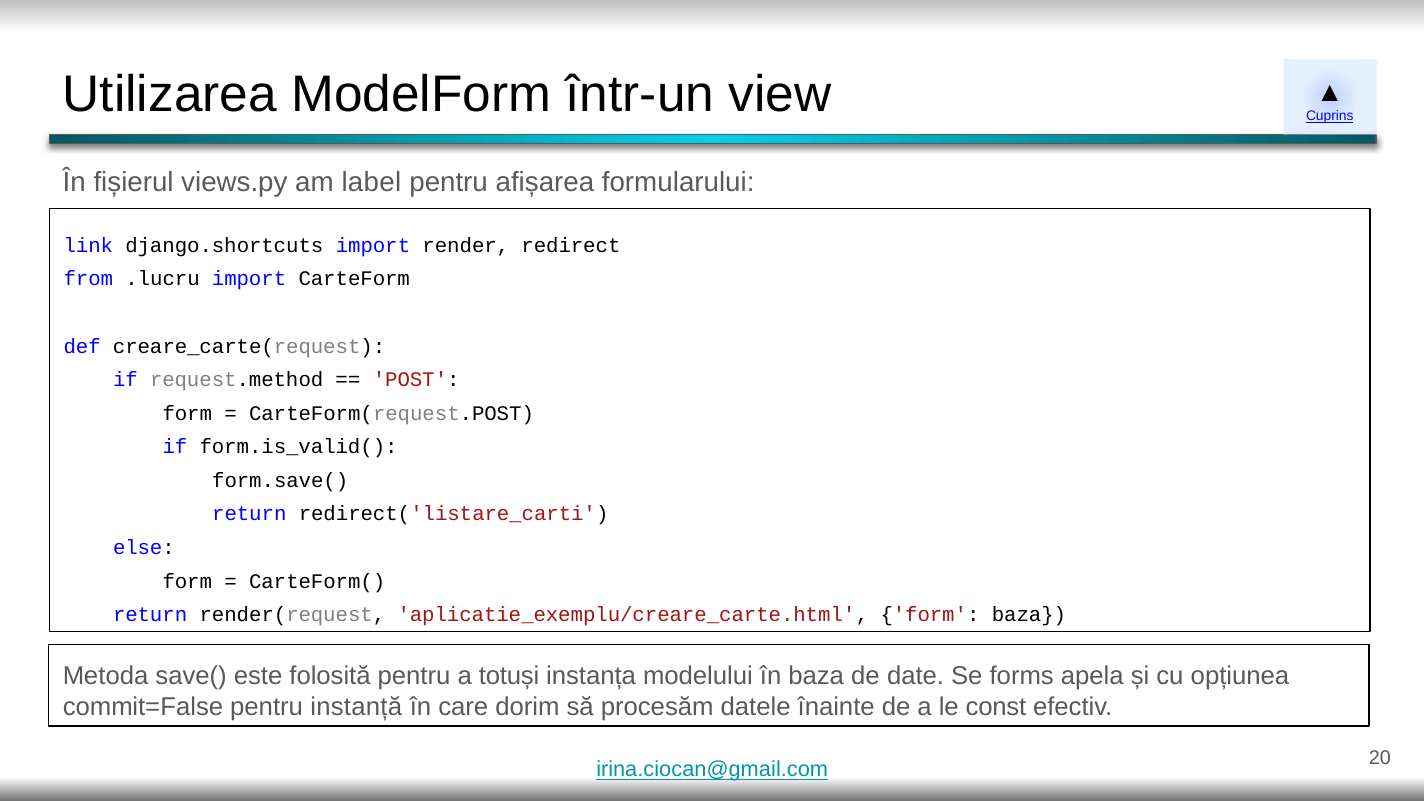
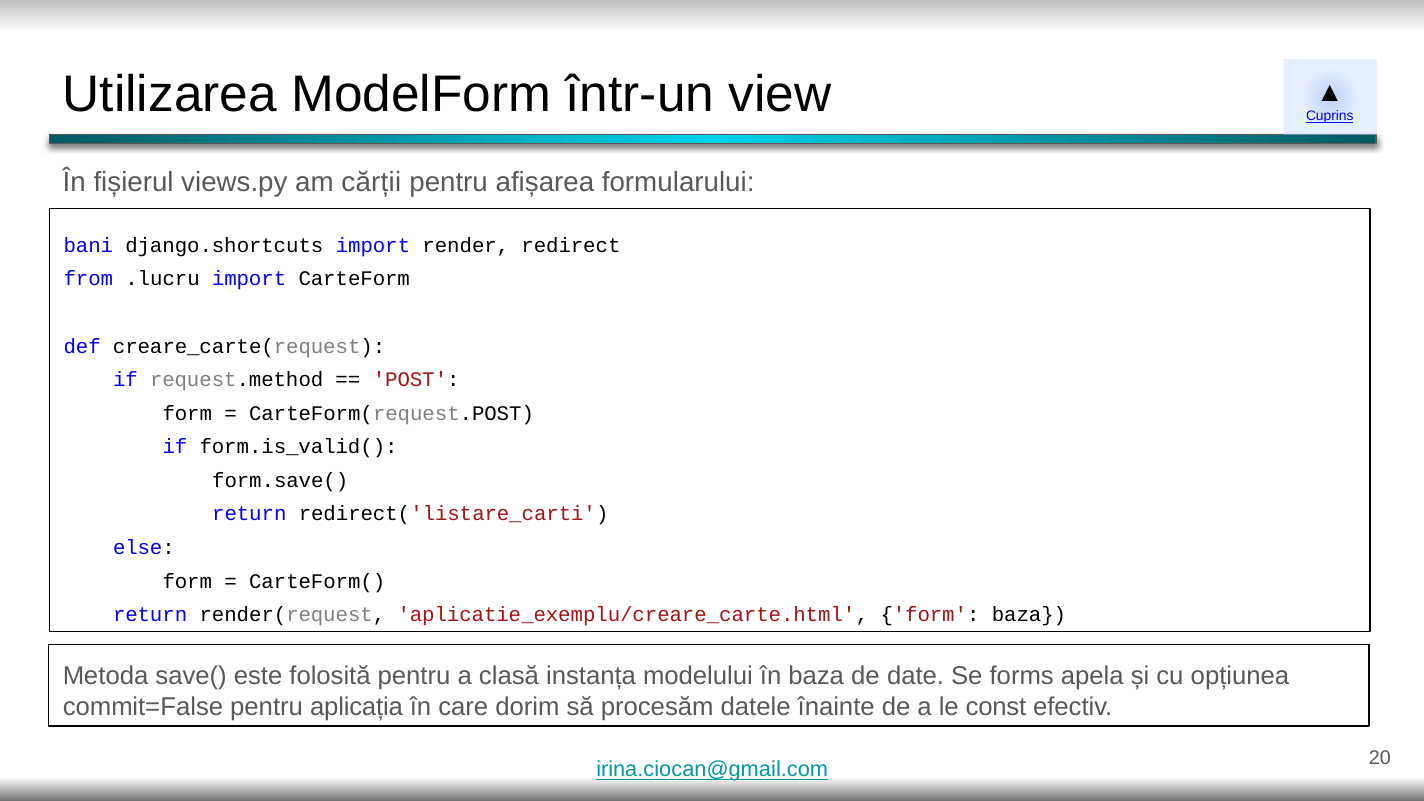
label: label -> cărții (371, 183)
link: link -> bani (88, 245)
totuși: totuși -> clasă (509, 676)
instanță: instanță -> aplicația (356, 707)
